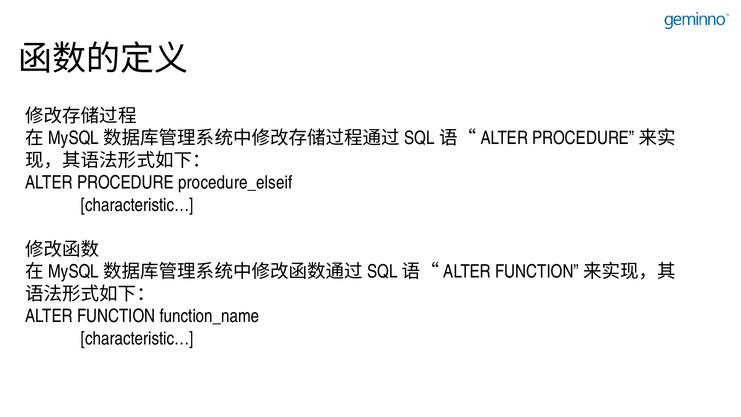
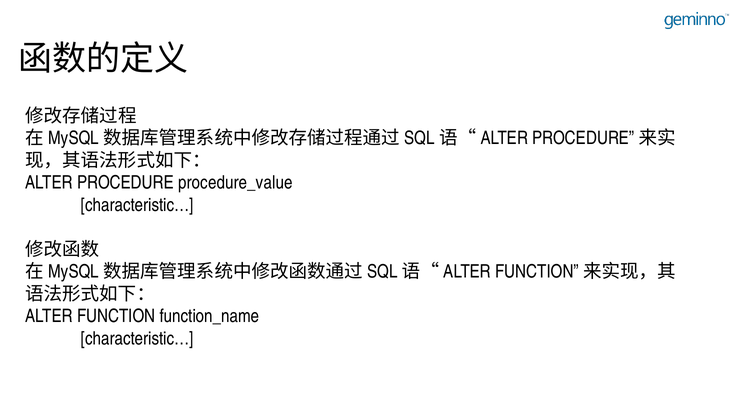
procedure_elseif: procedure_elseif -> procedure_value (235, 183)
